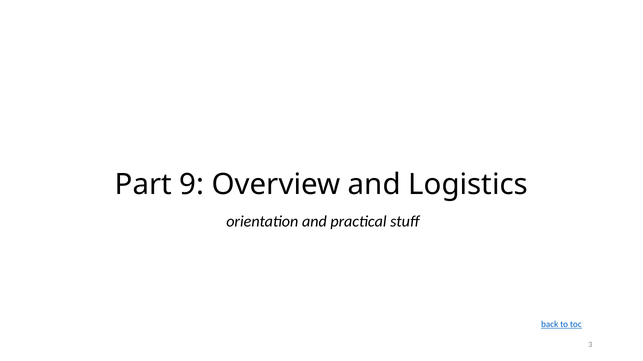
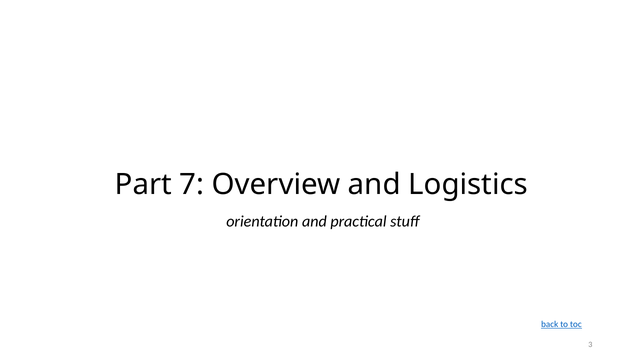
9: 9 -> 7 (192, 185)
